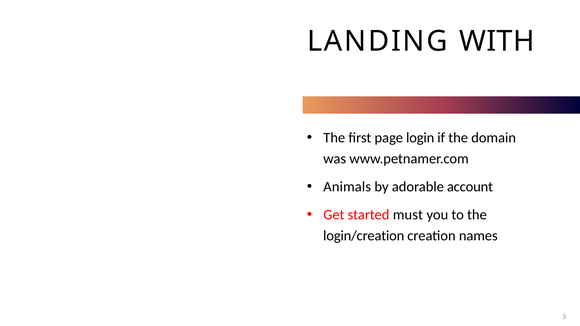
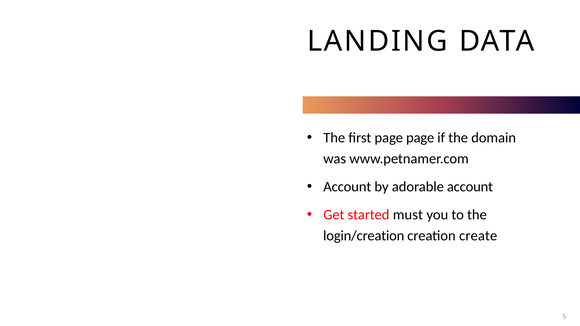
WITH: WITH -> DATA (497, 41)
page login: login -> page (420, 138)
Animals: Animals -> Account (347, 187)
names: names -> create (478, 236)
